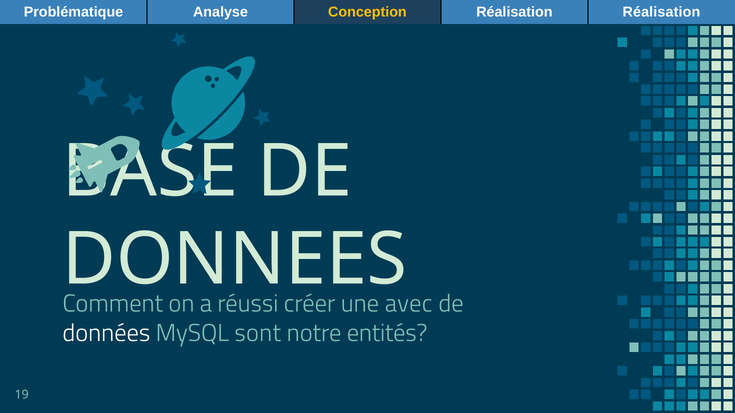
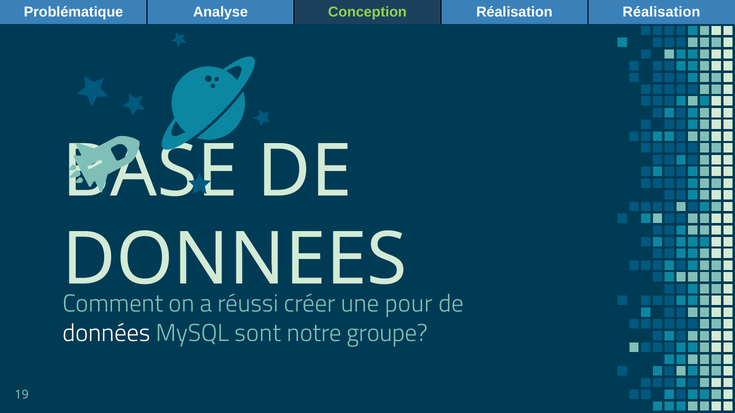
Conception colour: yellow -> light green (367, 12)
avec: avec -> pour (409, 304)
entités: entités -> groupe (387, 334)
